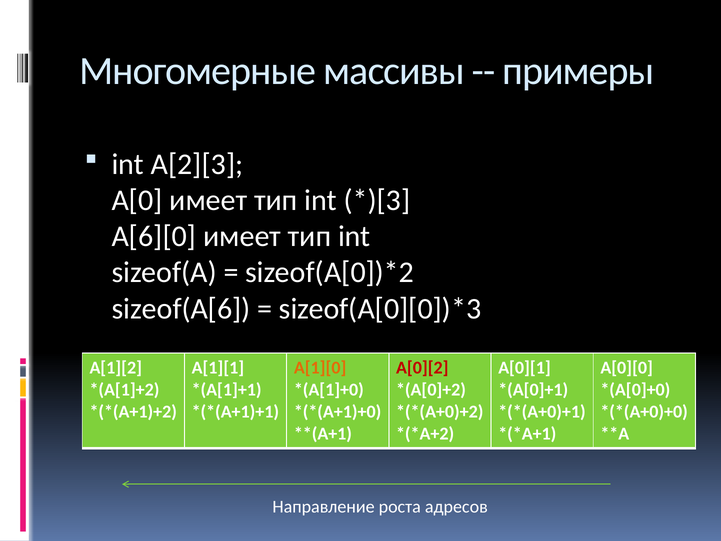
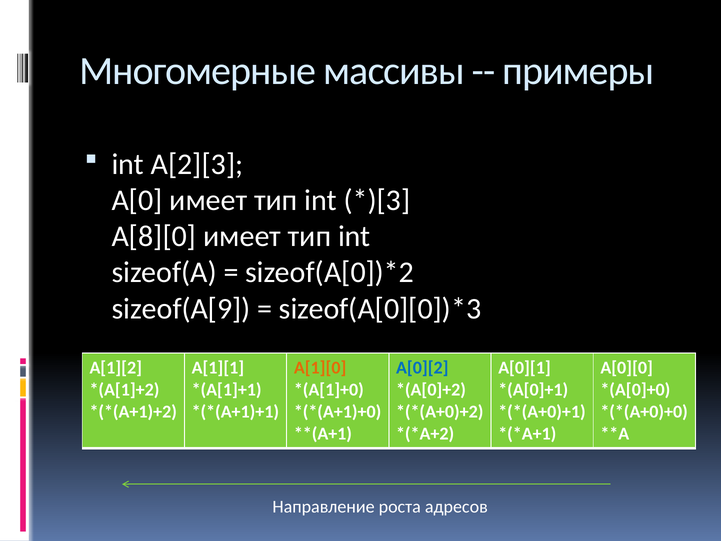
A[6][0: A[6][0 -> A[8][0 (154, 236)
sizeof(A[6: sizeof(A[6 -> sizeof(A[9 (181, 308)
A[0][2 colour: red -> blue (422, 367)
